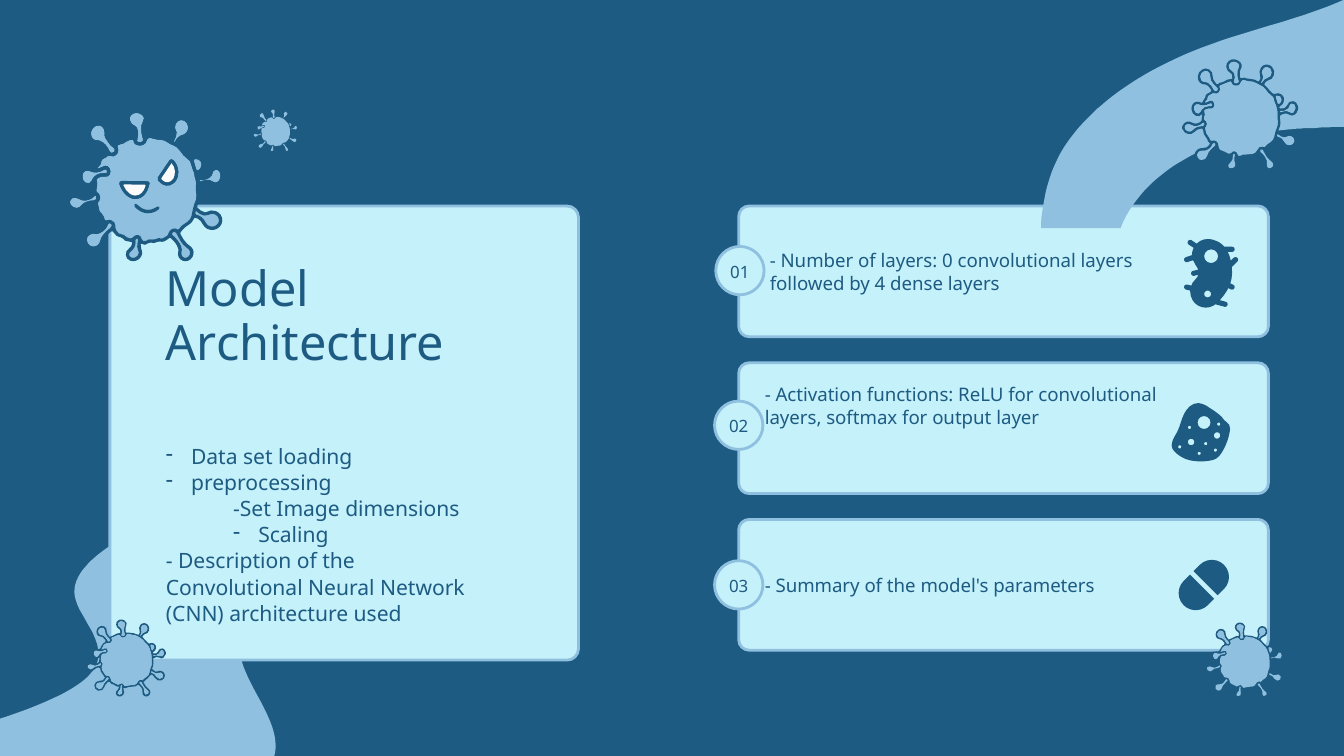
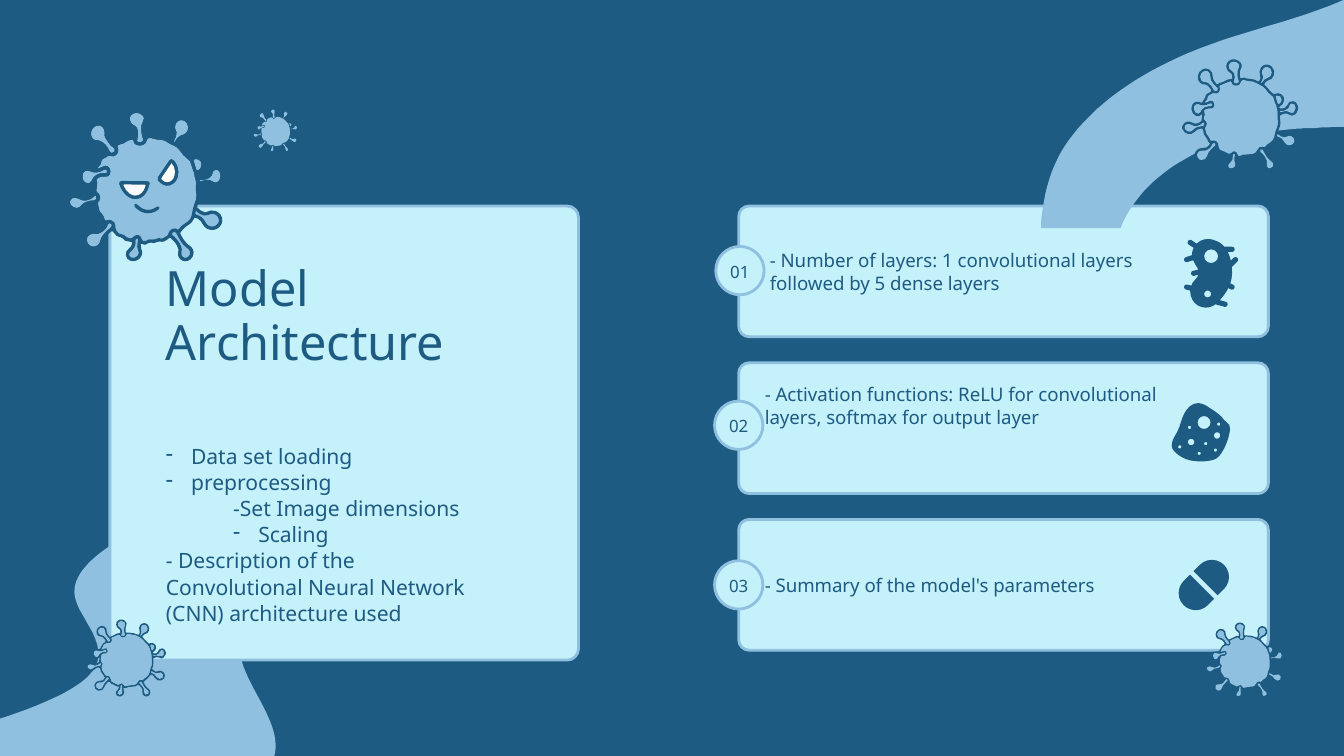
0: 0 -> 1 (947, 261)
4: 4 -> 5 (880, 284)
